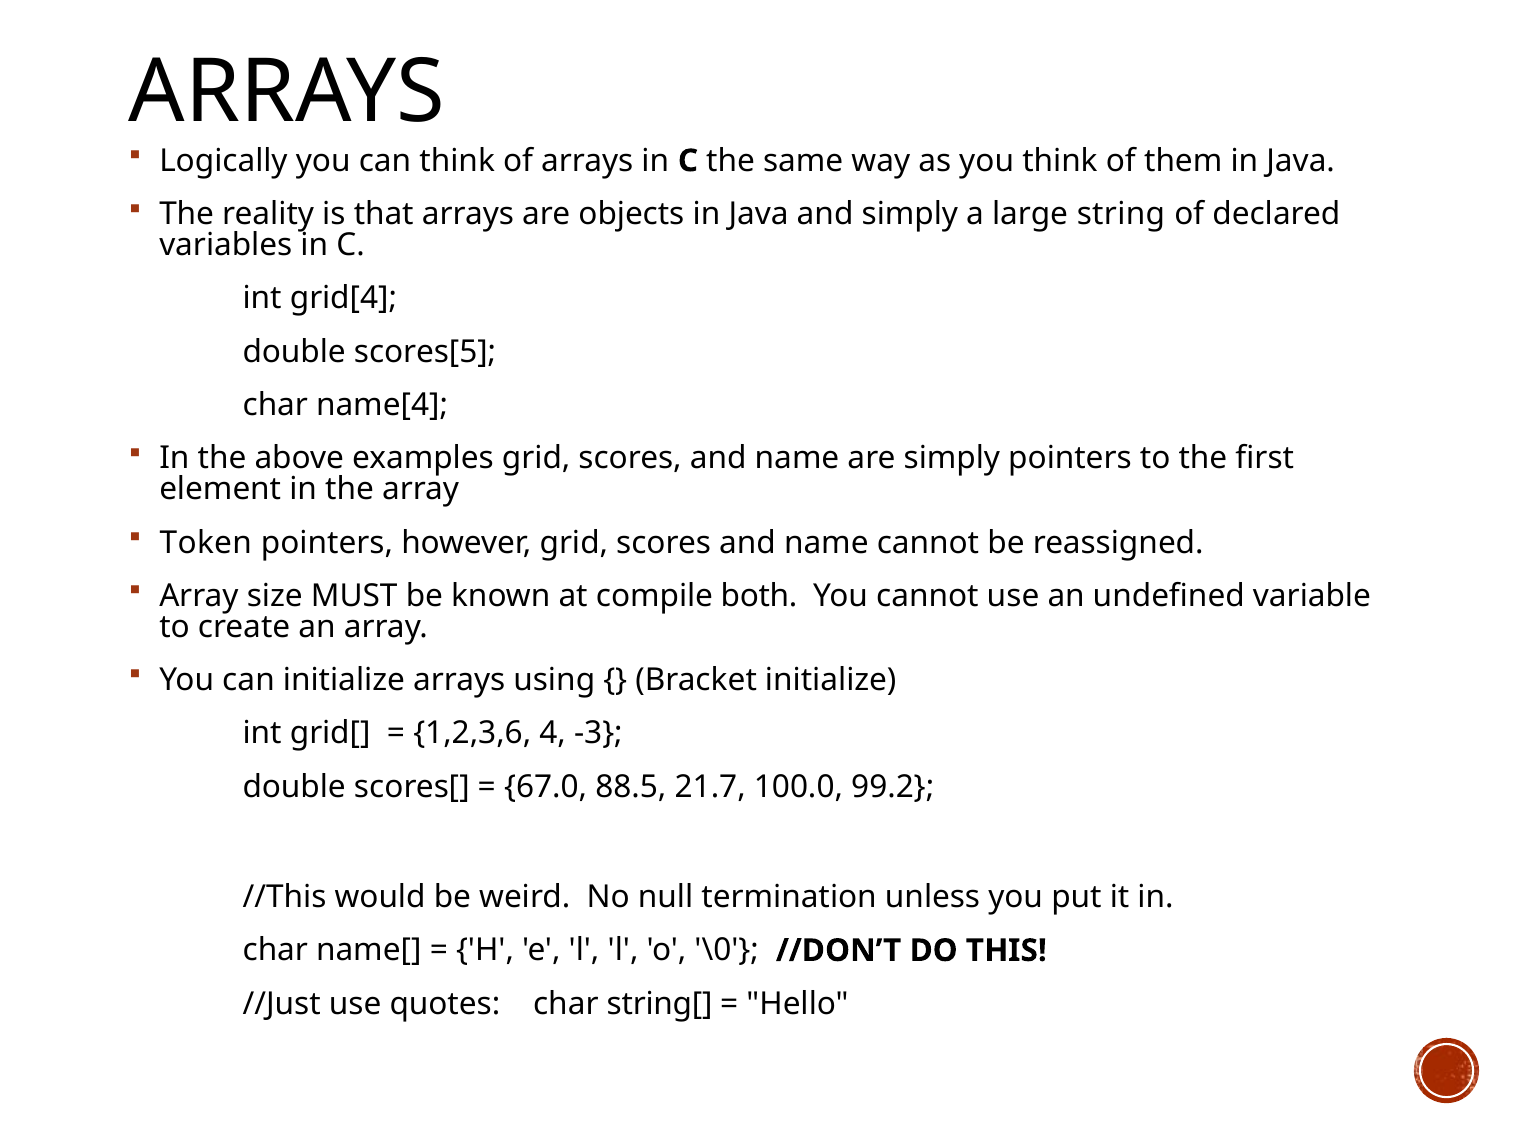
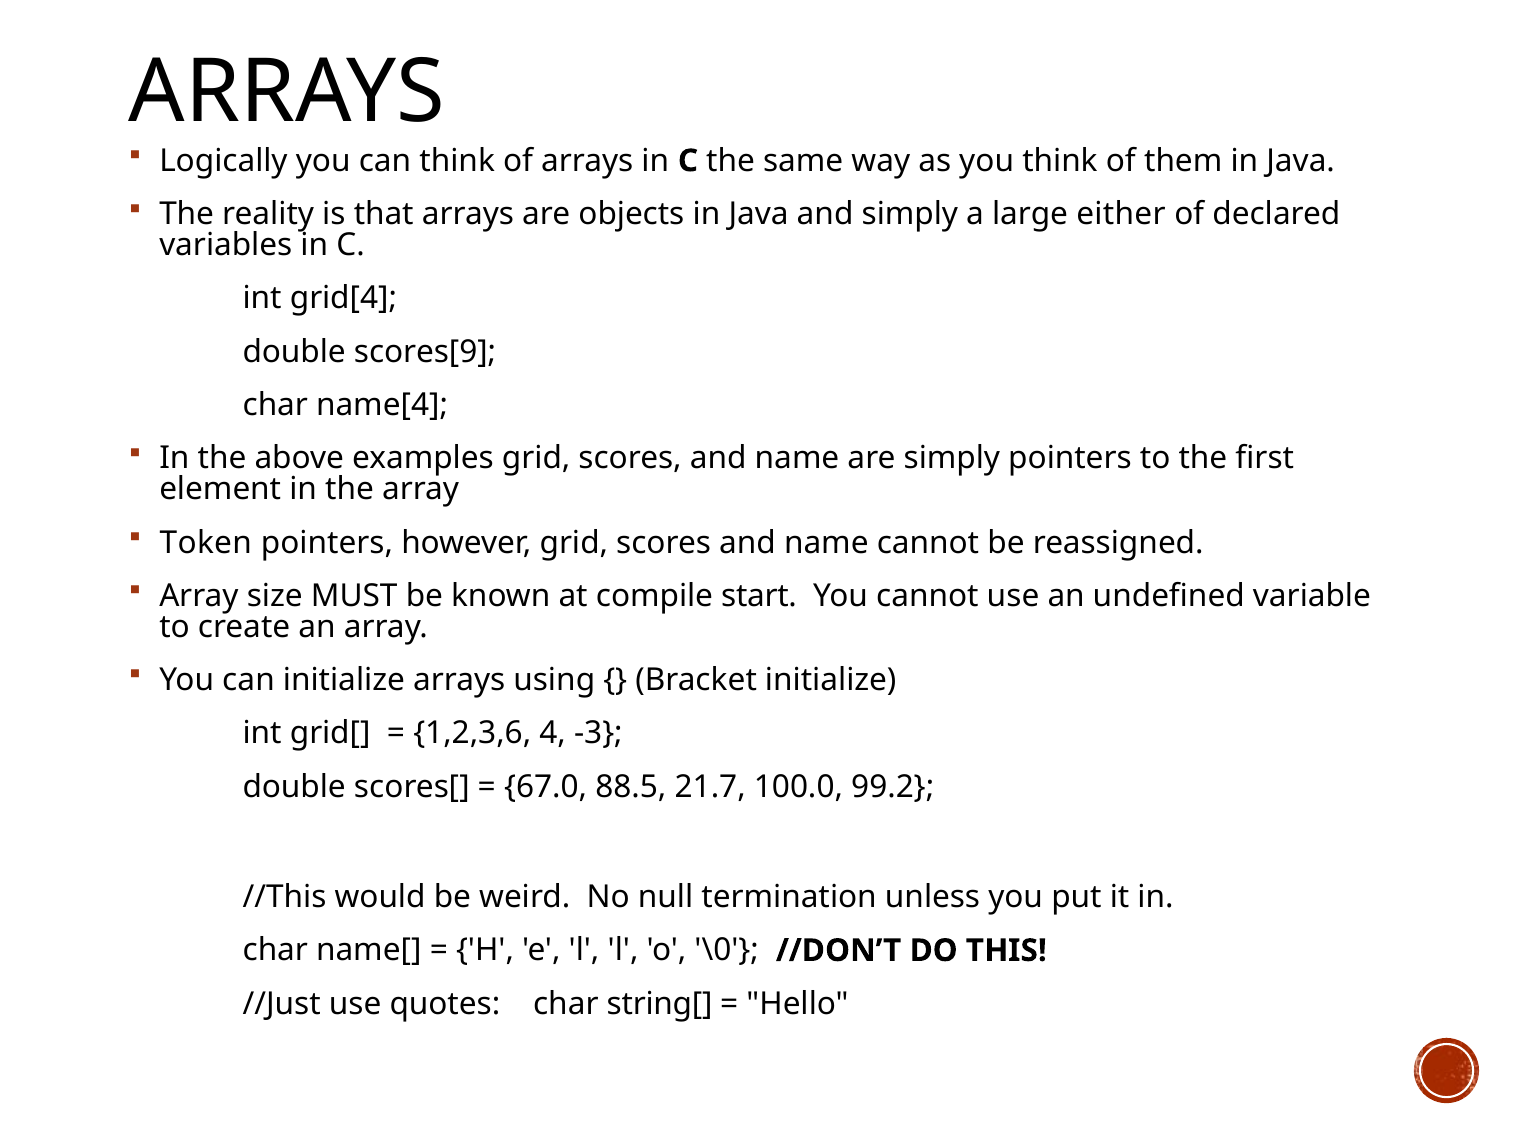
string: string -> either (1121, 214)
scores[5: scores[5 -> scores[9 (425, 352)
both: both -> start (759, 596)
